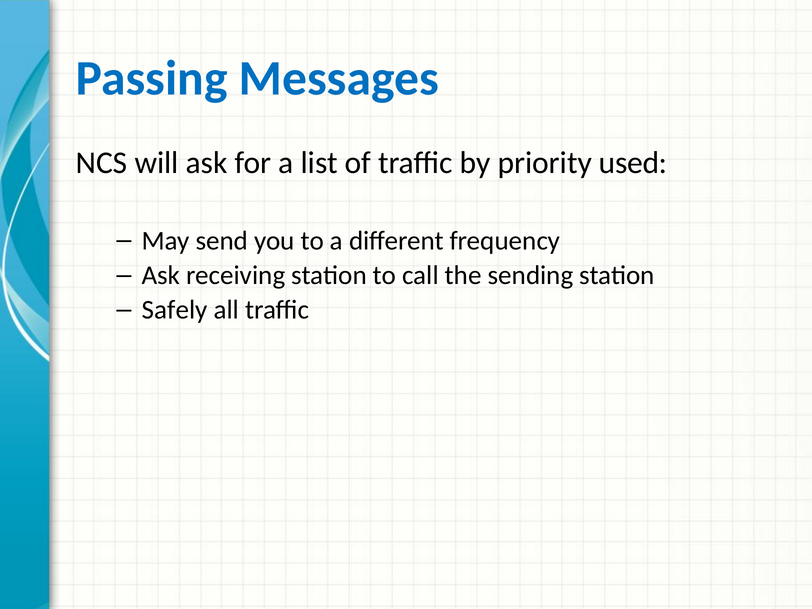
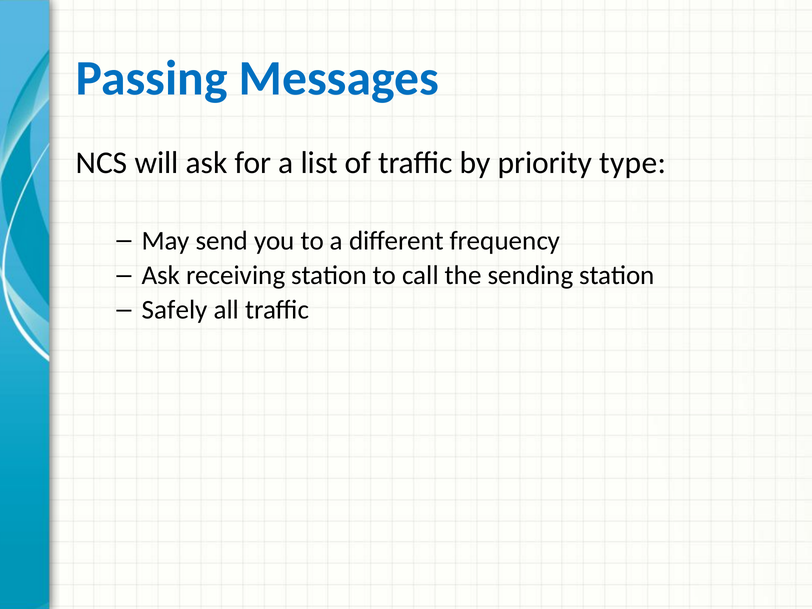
used: used -> type (633, 163)
